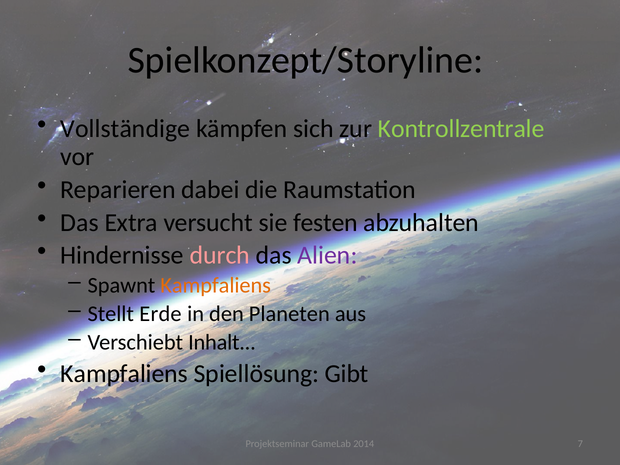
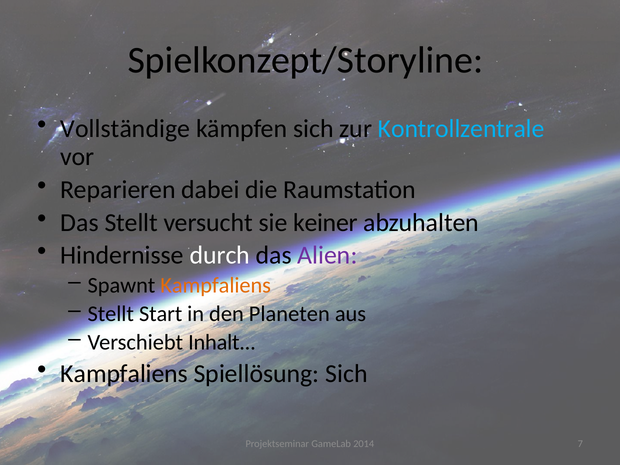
Kontrollzentrale colour: light green -> light blue (461, 129)
Das Extra: Extra -> Stellt (131, 223)
festen: festen -> keiner (325, 223)
durch colour: pink -> white (220, 255)
Erde: Erde -> Start (161, 314)
Spiellösung Gibt: Gibt -> Sich (347, 374)
